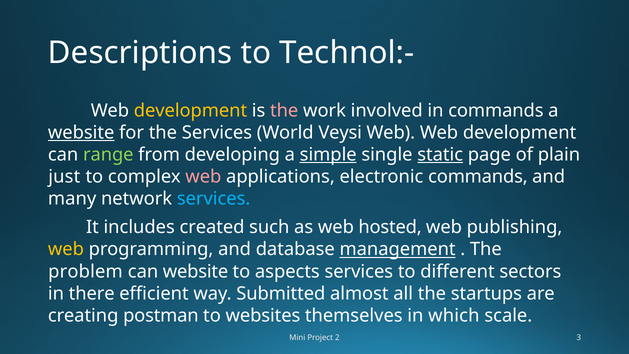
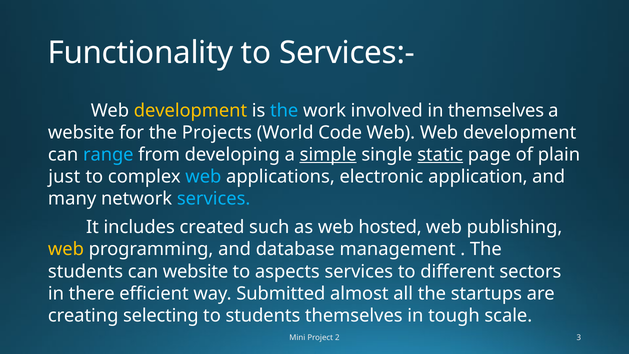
Descriptions: Descriptions -> Functionality (140, 53)
Technol:-: Technol:- -> Services:- (347, 53)
the colour: pink -> light blue (284, 111)
in commands: commands -> themselves (496, 111)
website underline: present -> none (81, 133)
the Services: Services -> Projects (217, 133)
Veysi: Veysi -> Code (340, 133)
range colour: light green -> light blue (108, 155)
web colour: pink -> light blue (203, 177)
electronic commands: commands -> application (478, 177)
management underline: present -> none (398, 249)
problem: problem -> students (86, 271)
postman: postman -> selecting (161, 315)
to websites: websites -> students (263, 315)
which: which -> tough (454, 315)
